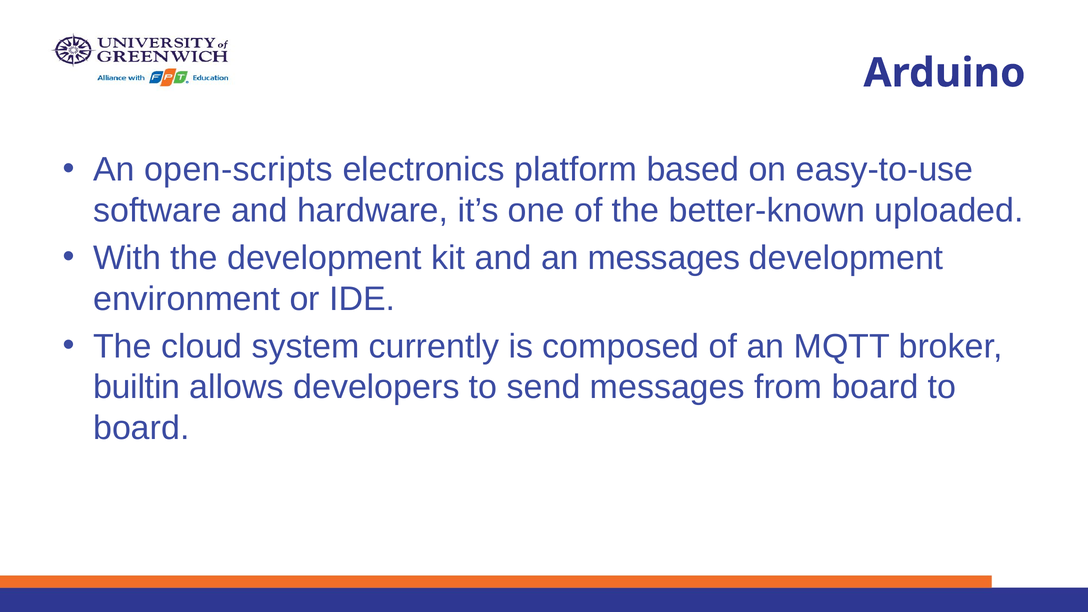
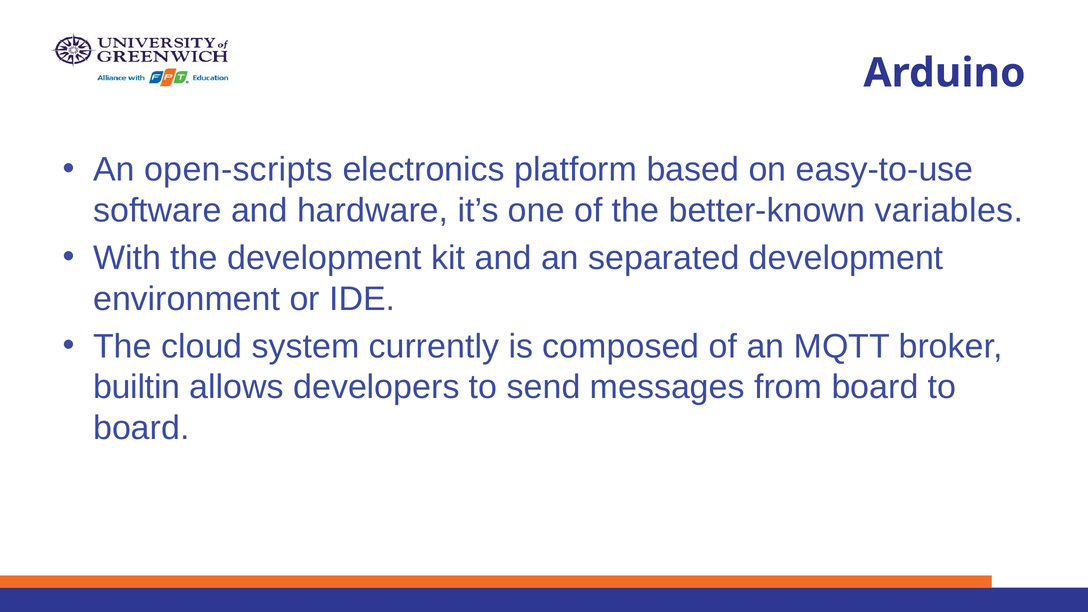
uploaded: uploaded -> variables (949, 210)
an messages: messages -> separated (664, 258)
